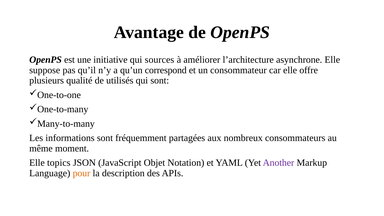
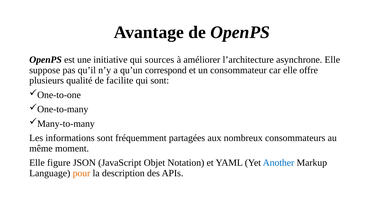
utilisés: utilisés -> facilite (120, 81)
topics: topics -> figure (59, 163)
Another colour: purple -> blue (279, 163)
